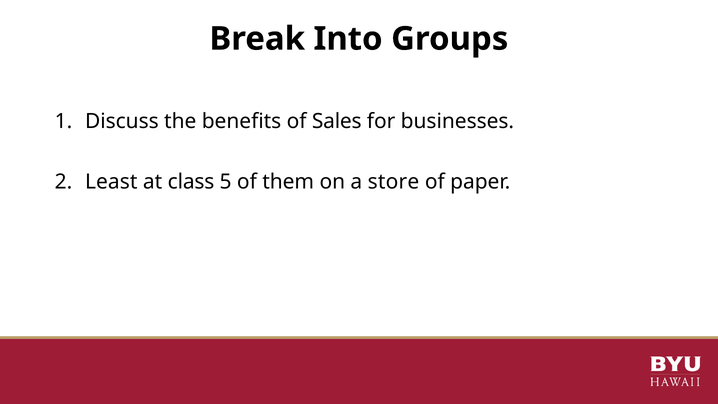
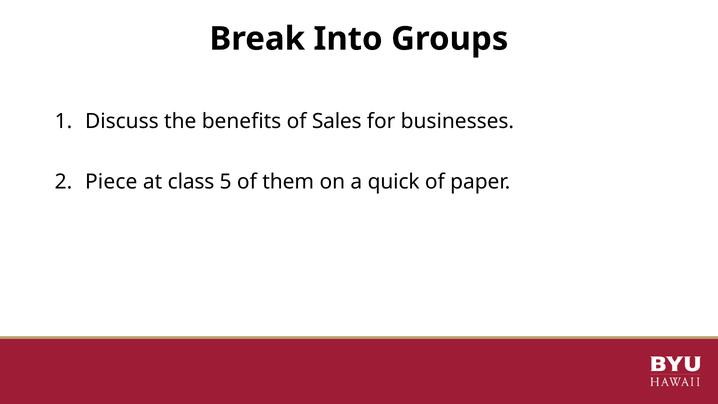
Least: Least -> Piece (111, 182)
store: store -> quick (394, 182)
